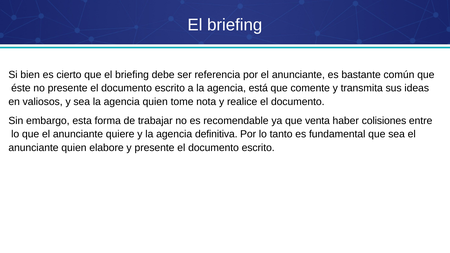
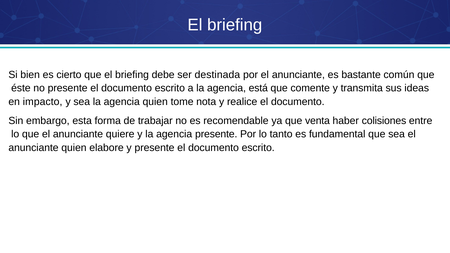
referencia: referencia -> destinada (217, 75)
valiosos: valiosos -> impacto (43, 102)
agencia definitiva: definitiva -> presente (216, 134)
